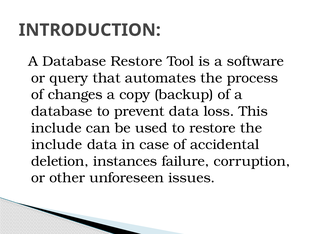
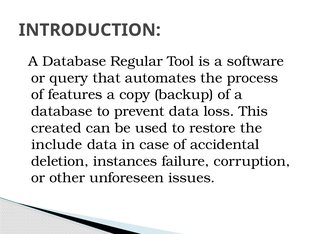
Database Restore: Restore -> Regular (137, 61)
changes: changes -> features (75, 95)
include: include -> created (56, 128)
